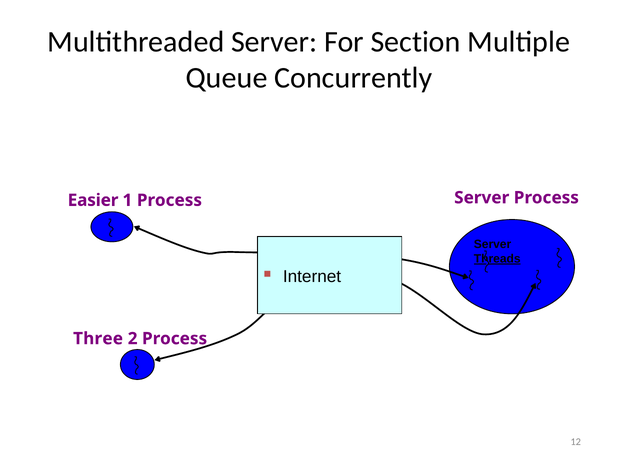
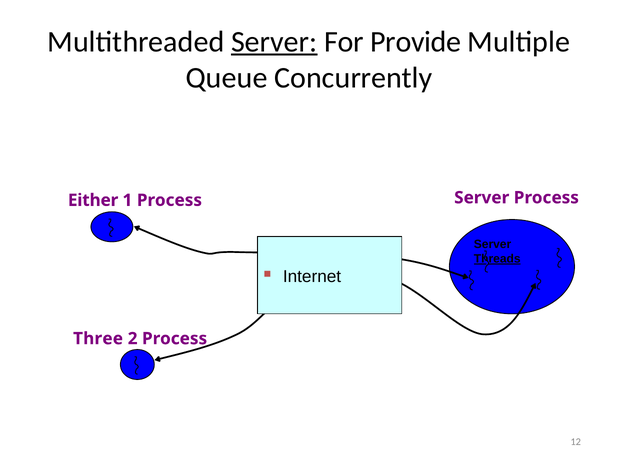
Server underline: none -> present (274, 42)
Section: Section -> Provide (416, 42)
Easier: Easier -> Either (93, 200)
